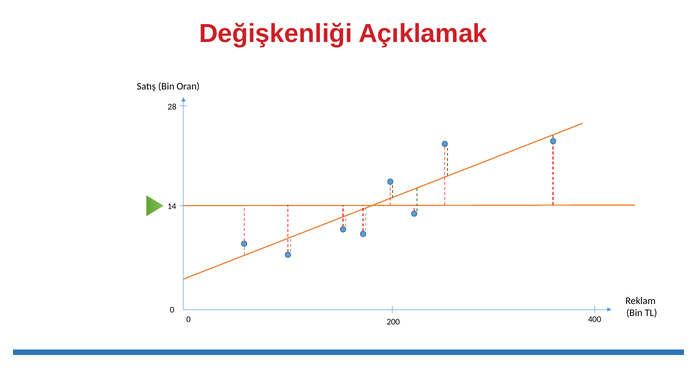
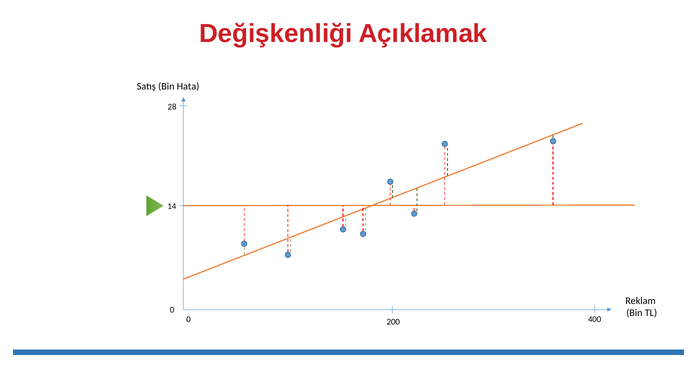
Oran: Oran -> Hata (188, 86)
